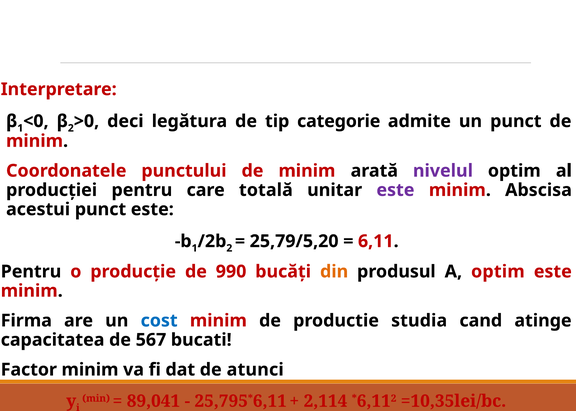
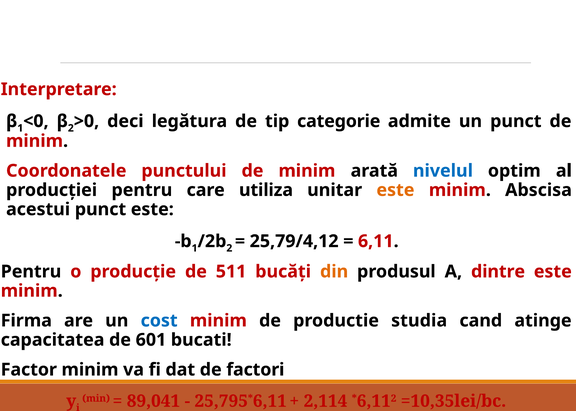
nivelul colour: purple -> blue (443, 171)
totală: totală -> utiliza (266, 190)
este colour: purple -> orange (395, 190)
25,79/5,20: 25,79/5,20 -> 25,79/4,12 (294, 241)
990: 990 -> 511 (231, 272)
A optim: optim -> dintre (498, 272)
567: 567 -> 601 (151, 340)
atunci: atunci -> factori (255, 370)
